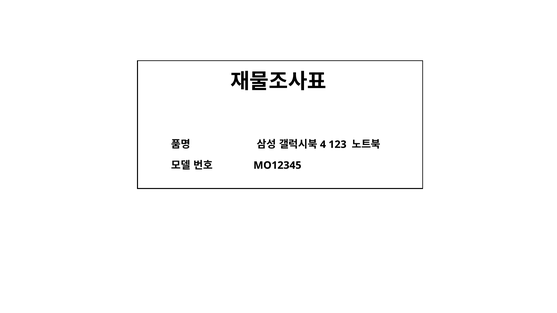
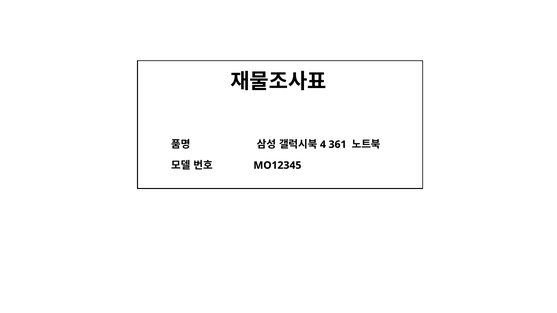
123: 123 -> 361 (338, 145)
